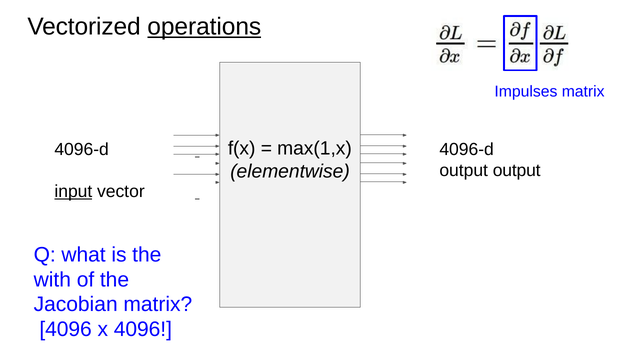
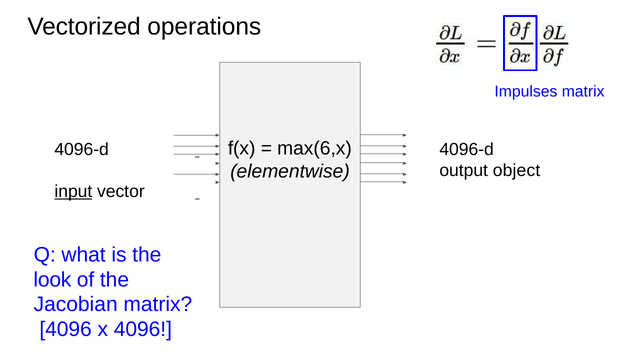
operations underline: present -> none (204, 27)
max(1,x: max(1,x -> max(6,x (314, 148)
output output: output -> object (517, 171)
with: with -> look (52, 280)
